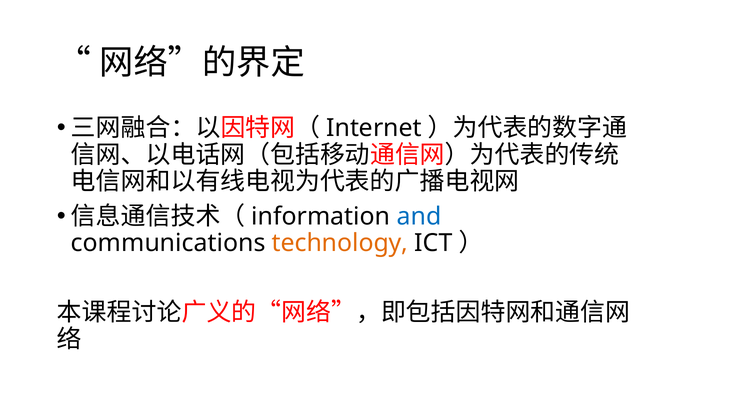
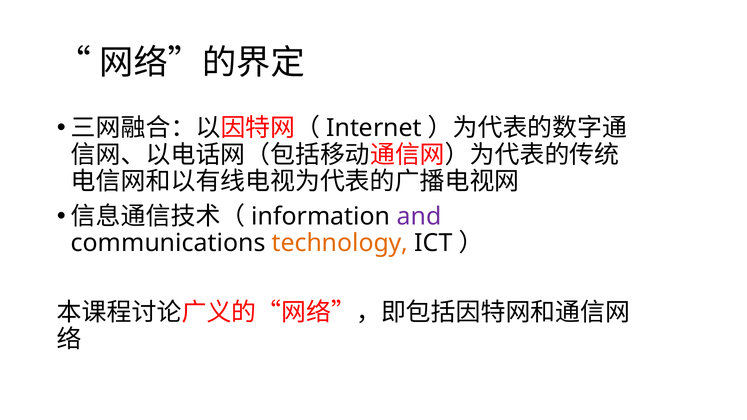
and colour: blue -> purple (419, 216)
